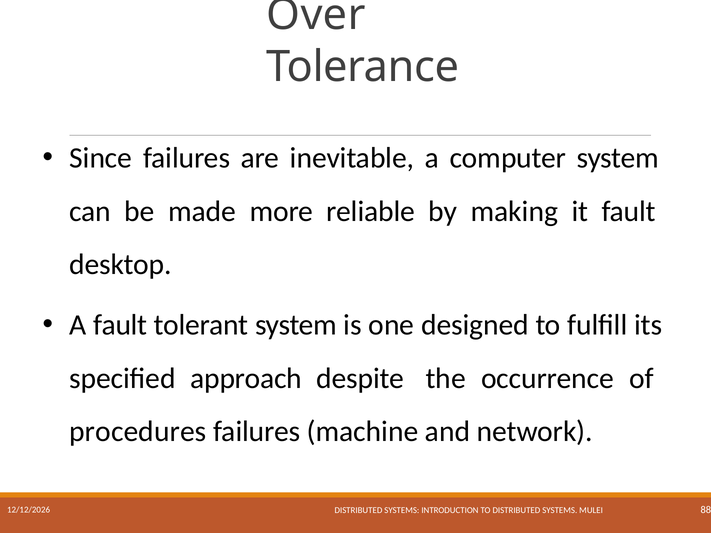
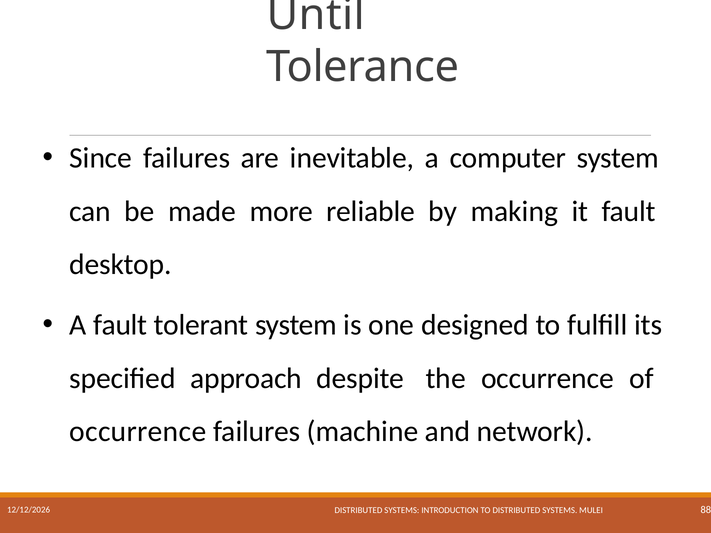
Over: Over -> Until (316, 15)
procedures: procedures -> occurrence (138, 432)
